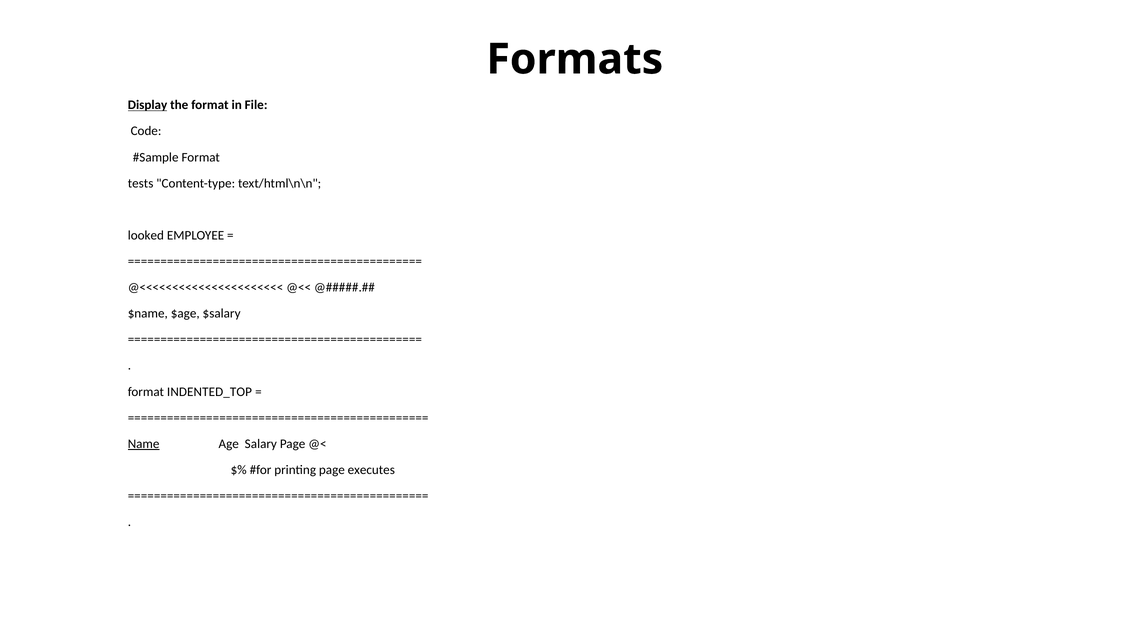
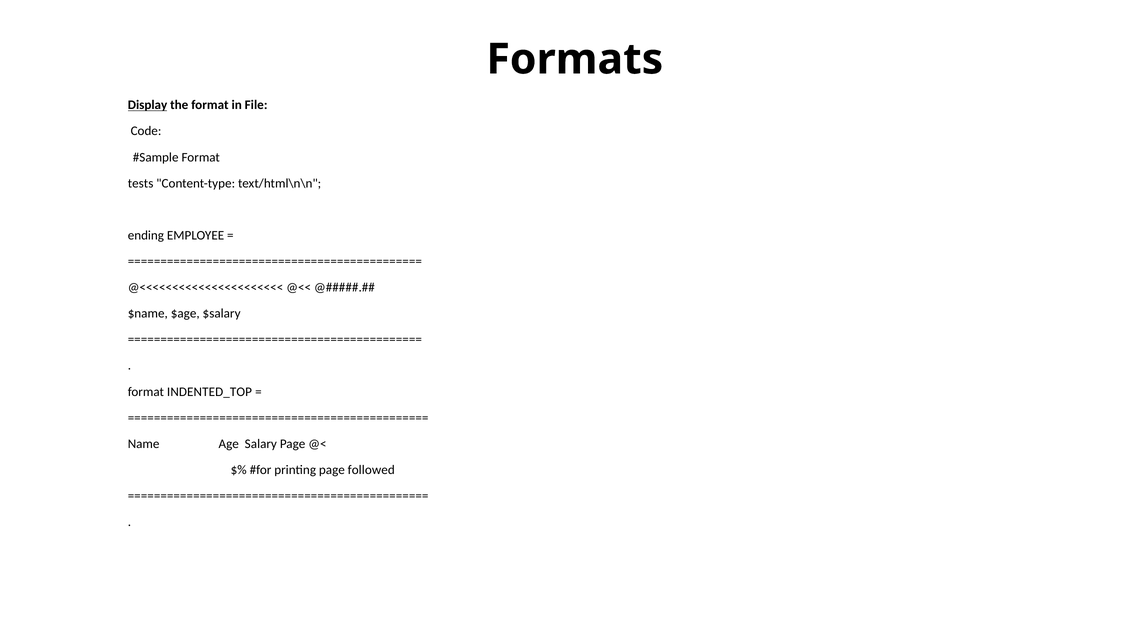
looked: looked -> ending (146, 235)
Name underline: present -> none (144, 444)
executes: executes -> followed (371, 470)
